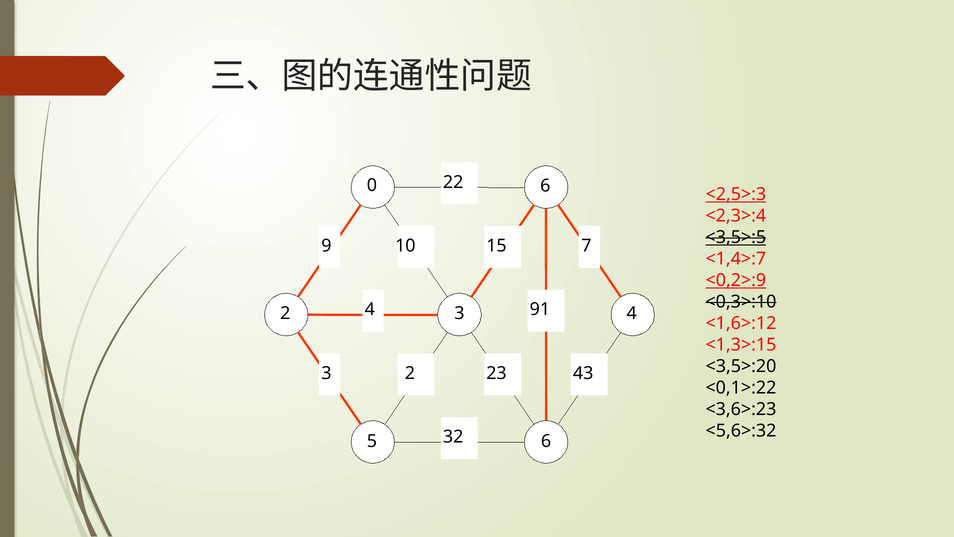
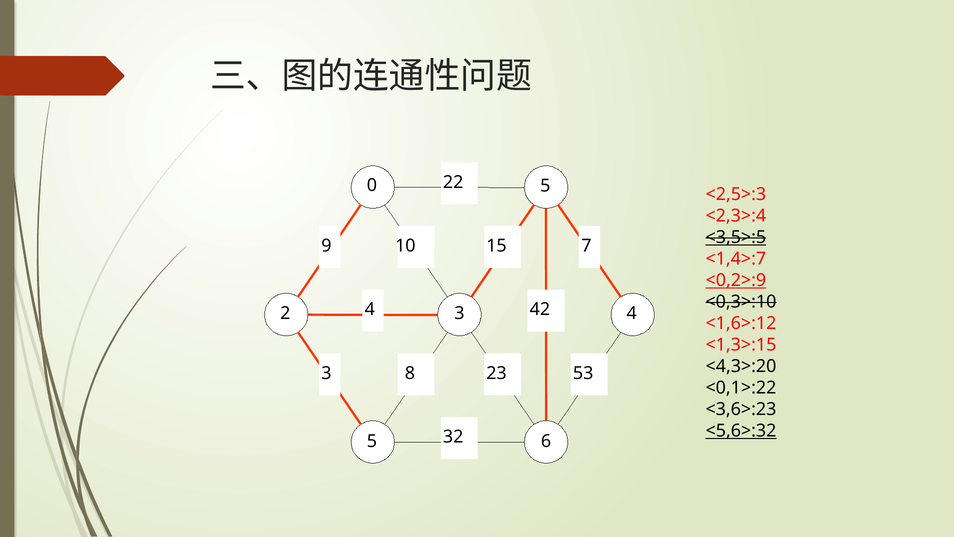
0 6: 6 -> 5 (545, 186)
<2,5>:3 underline: present -> none (736, 194)
91: 91 -> 42 (540, 309)
<3,5>:20: <3,5>:20 -> <4,3>:20 (741, 366)
3 2: 2 -> 8 (410, 373)
43: 43 -> 53 (583, 373)
<5,6>:32 underline: none -> present (741, 430)
